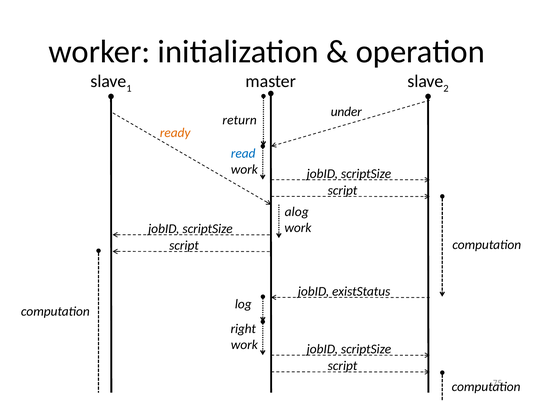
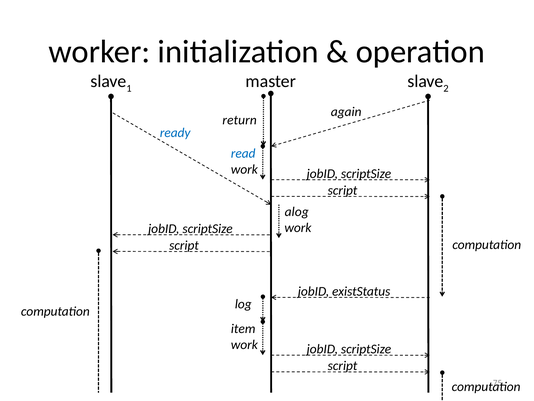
under: under -> again (346, 112)
ready colour: orange -> blue (175, 133)
right: right -> item (243, 328)
